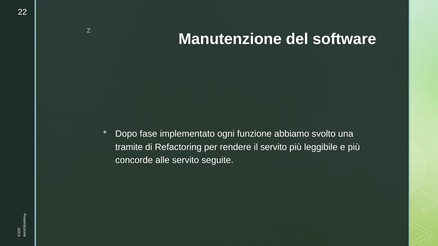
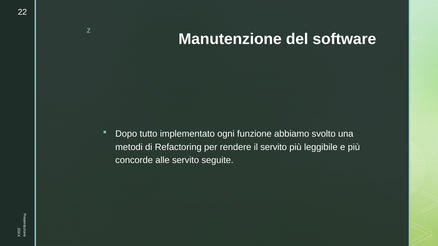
fase: fase -> tutto (149, 134)
tramite: tramite -> metodi (129, 147)
